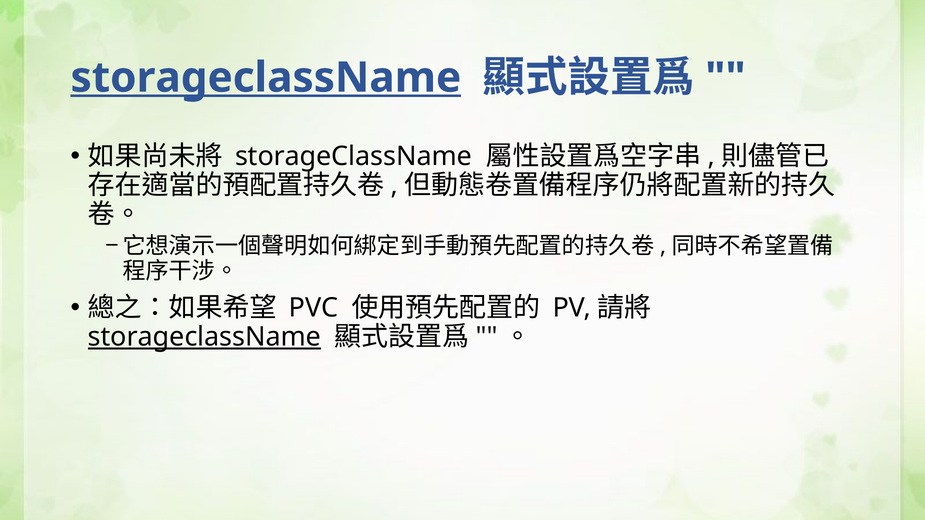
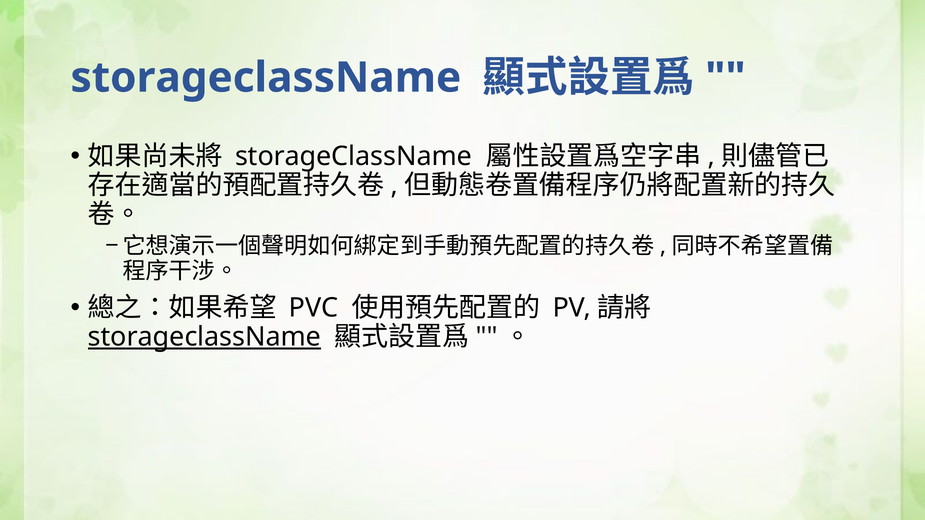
storageclassName underline: present -> none (266, 78)
